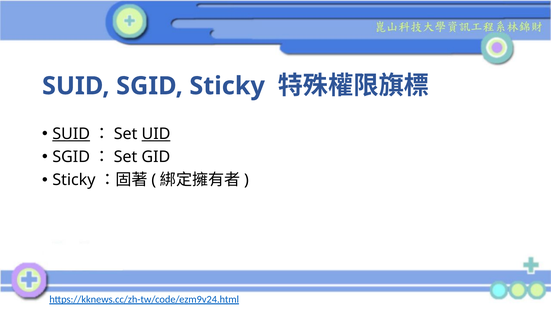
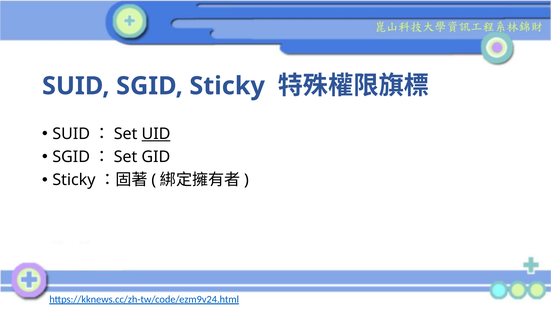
SUID underline: present -> none (71, 134)
